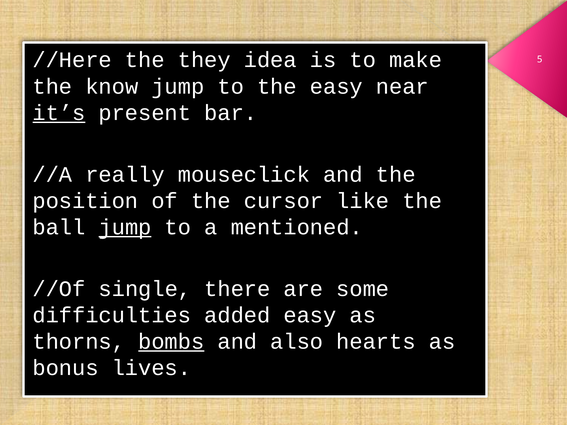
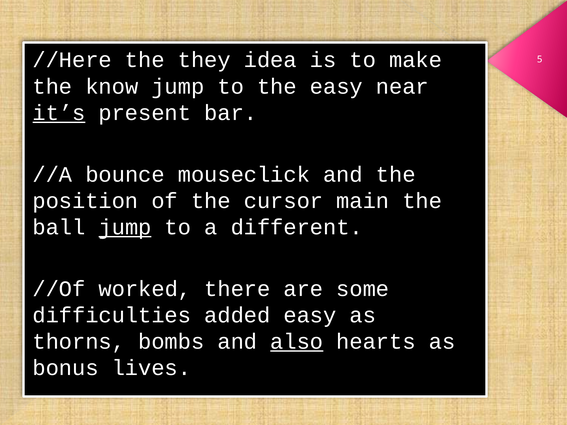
really: really -> bounce (125, 175)
like: like -> main (363, 201)
mentioned: mentioned -> different (297, 227)
single: single -> worked (145, 289)
bombs underline: present -> none (171, 342)
also underline: none -> present (297, 342)
